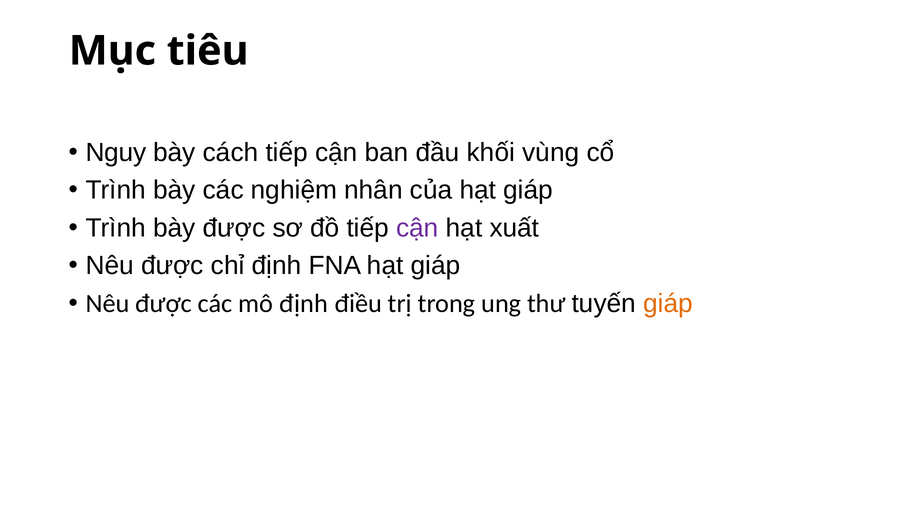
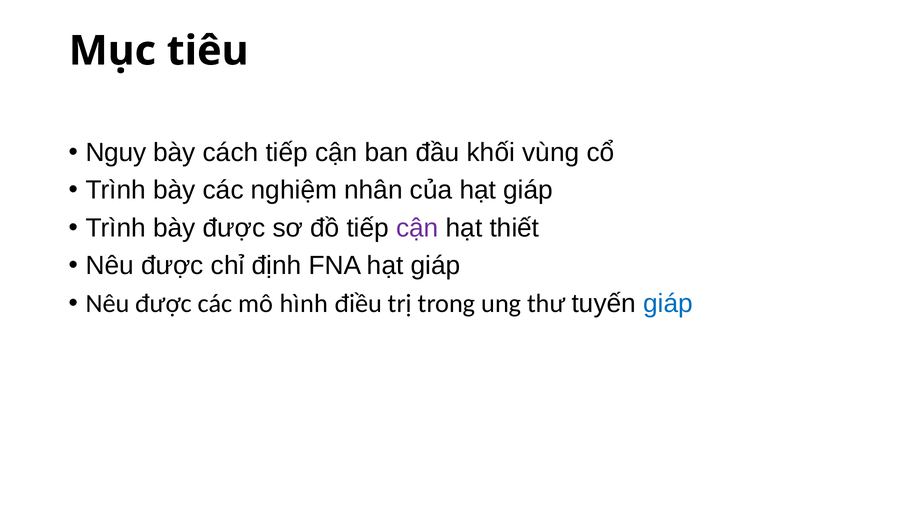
xuất: xuất -> thiết (514, 228)
mô định: định -> hình (304, 304)
giáp colour: orange -> blue (668, 304)
